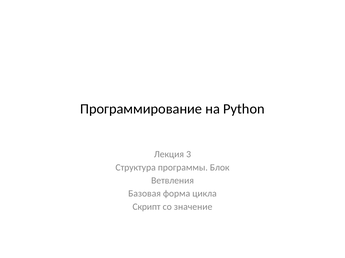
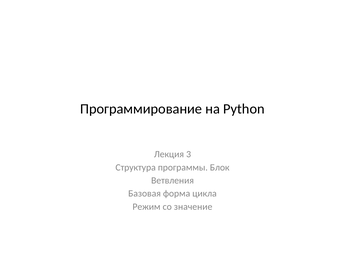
Скрипт: Скрипт -> Режим (147, 207)
